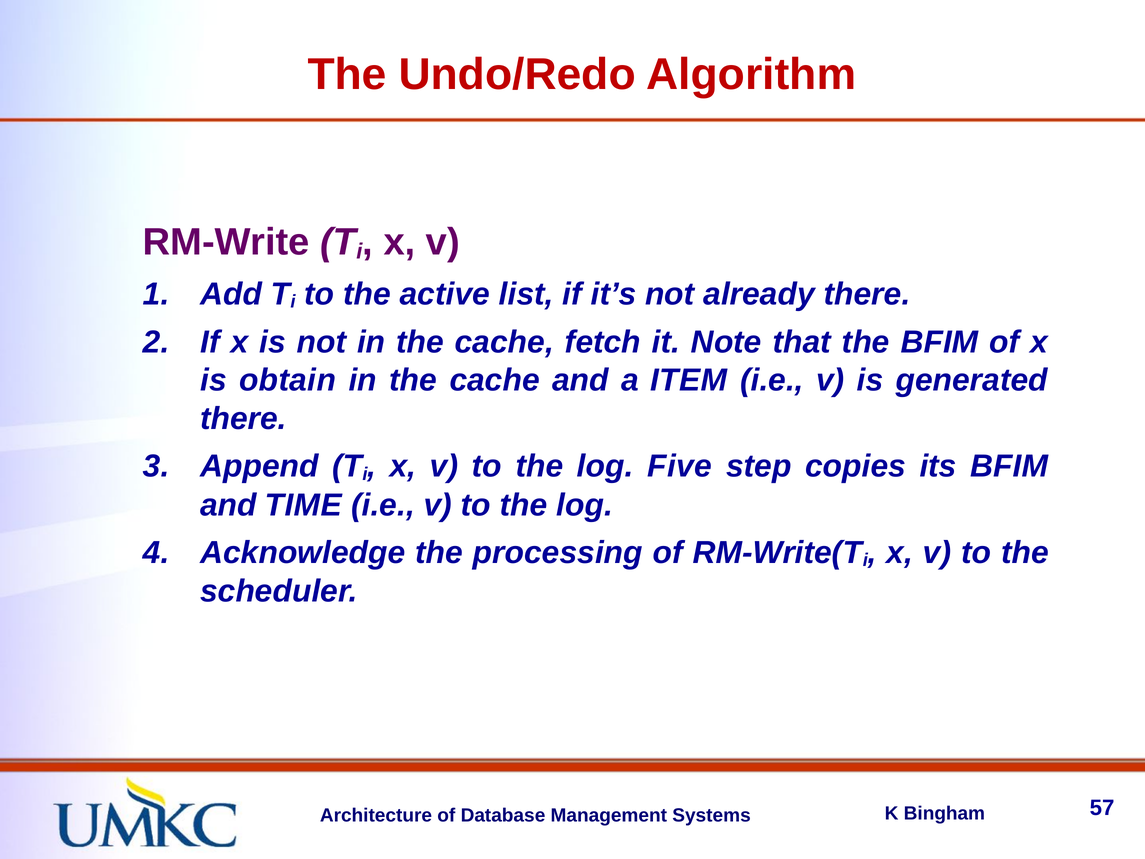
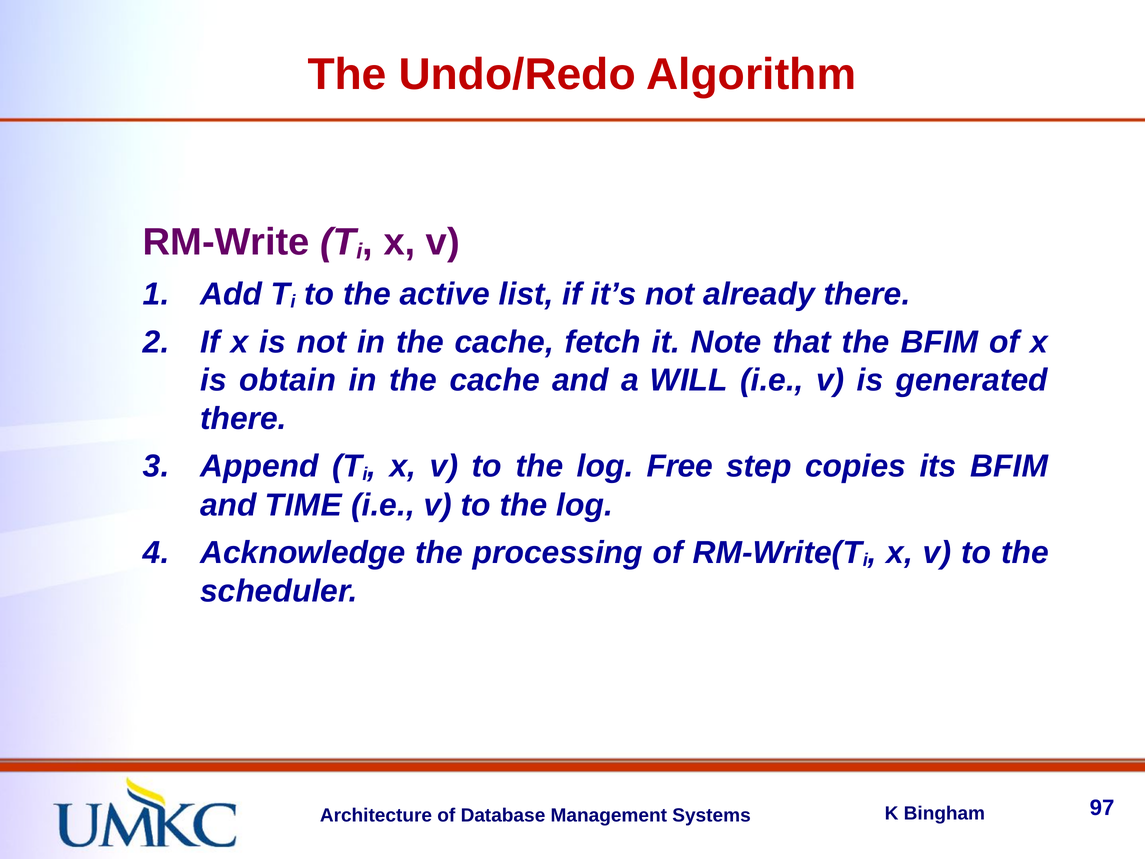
ITEM: ITEM -> WILL (689, 380)
Five: Five -> Free (680, 466)
57: 57 -> 97 (1102, 808)
